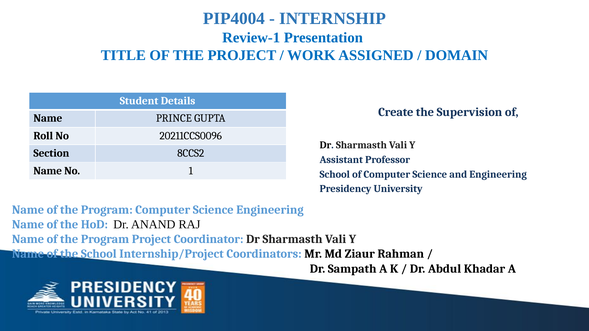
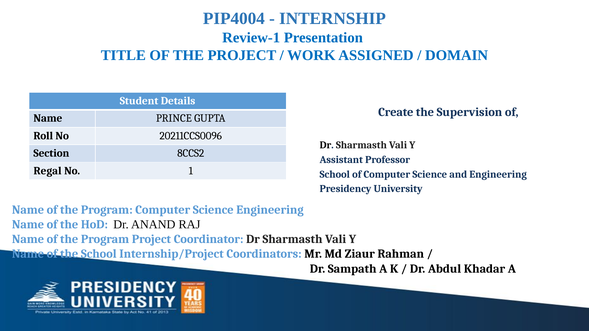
Name: Name -> Regal (48, 171)
